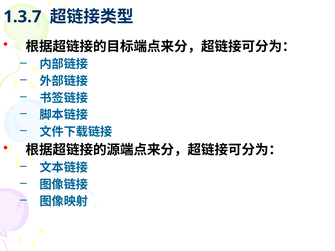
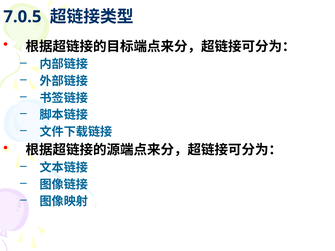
1.3.7: 1.3.7 -> 7.0.5 (22, 17)
